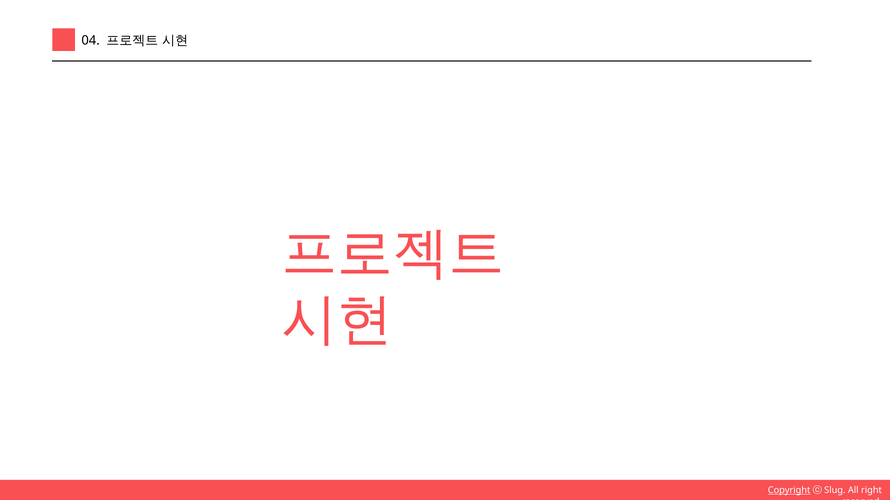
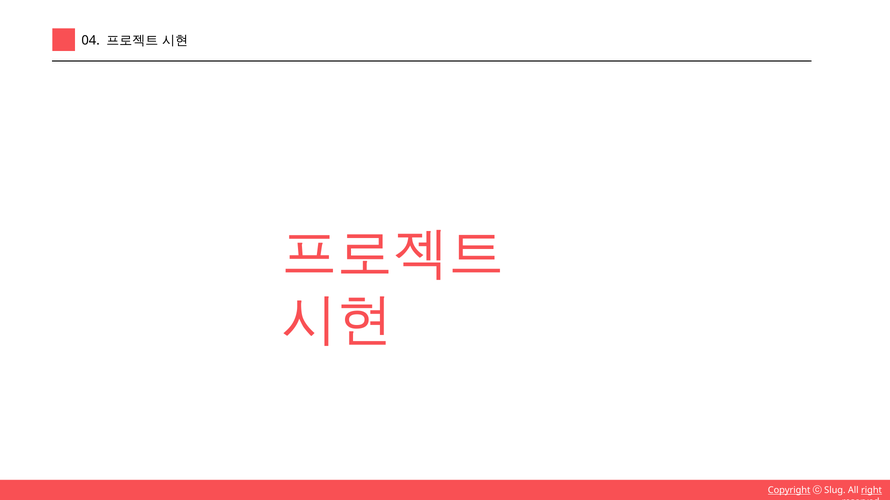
right underline: none -> present (871, 491)
